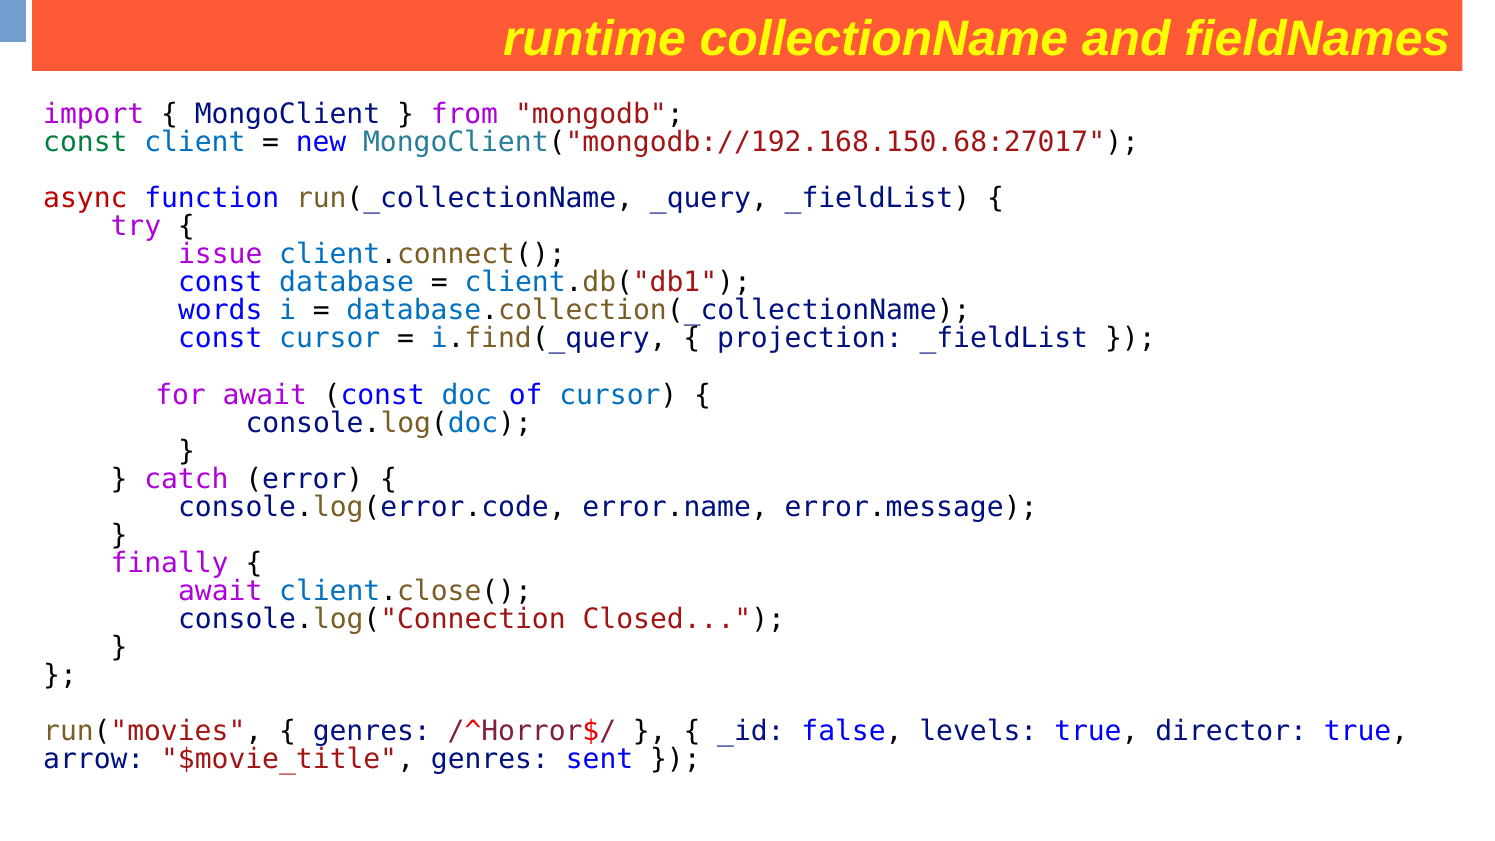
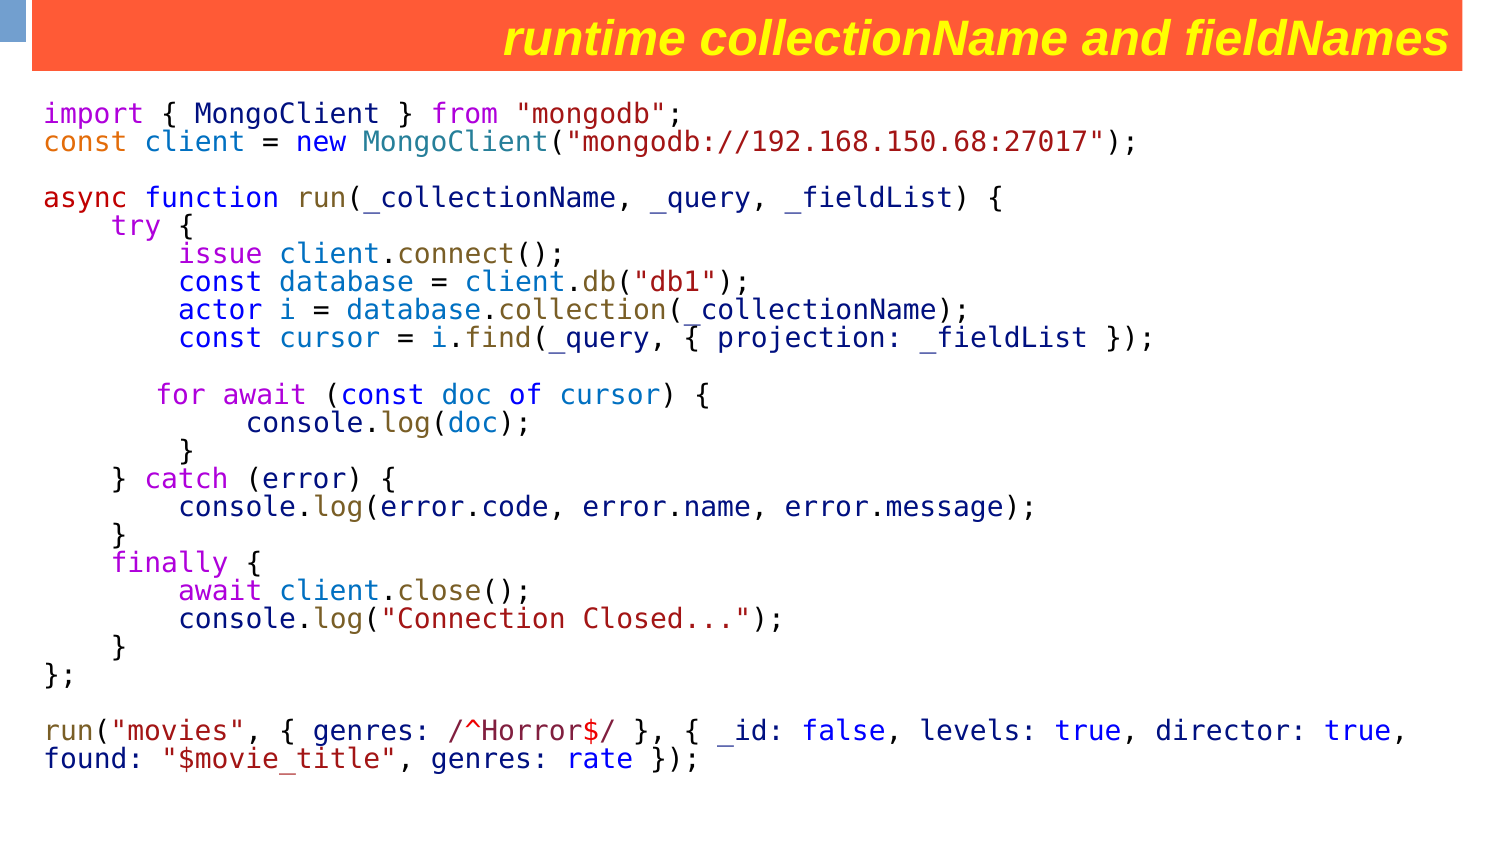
const colour: green -> orange (85, 142)
words: words -> actor (220, 311)
arrow: arrow -> found (94, 759)
sent: sent -> rate (600, 759)
